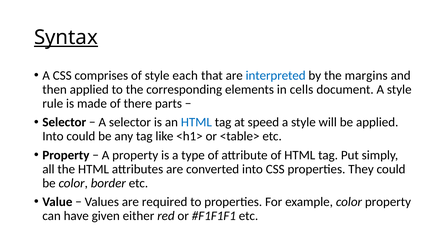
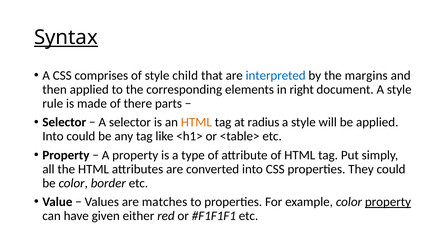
each: each -> child (185, 75)
cells: cells -> right (302, 89)
HTML colour: blue -> orange (196, 122)
speed: speed -> radius (263, 122)
required: required -> matches (165, 202)
property underline: none -> present (388, 202)
